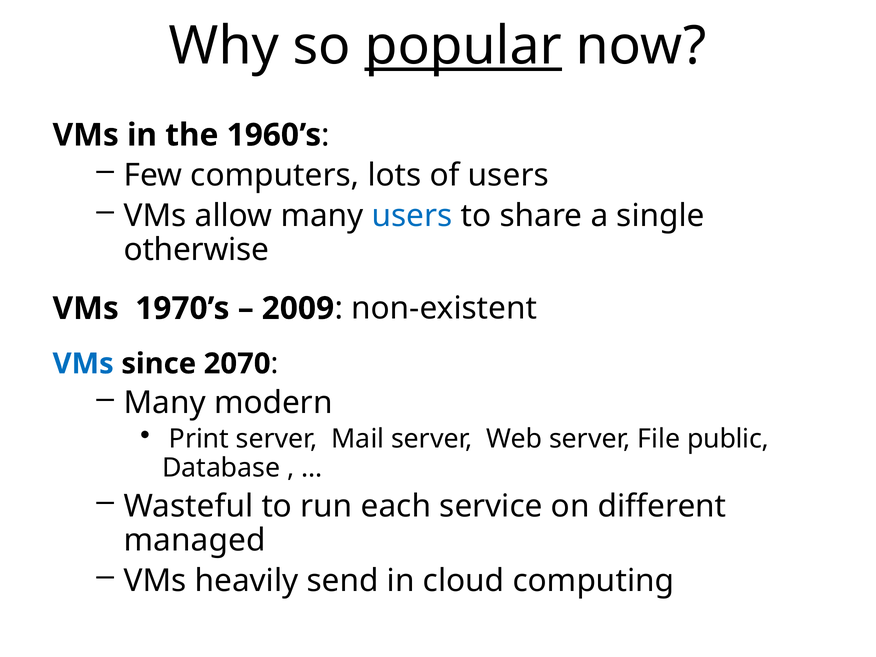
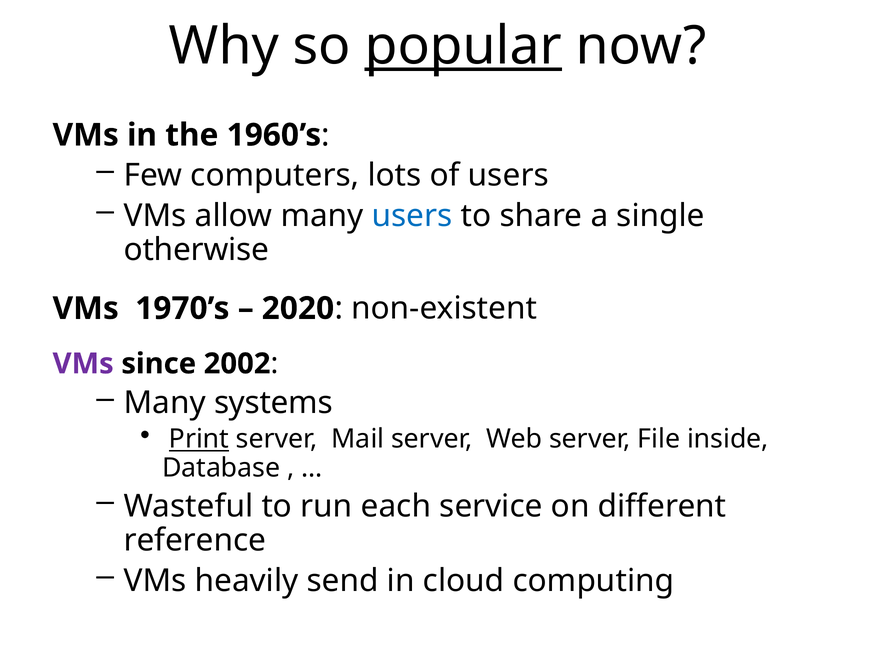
2009: 2009 -> 2020 (298, 308)
VMs colour: blue -> purple (83, 364)
2070: 2070 -> 2002 (237, 364)
modern: modern -> systems (273, 403)
Print underline: none -> present (199, 439)
public: public -> inside (728, 439)
managed: managed -> reference (195, 540)
